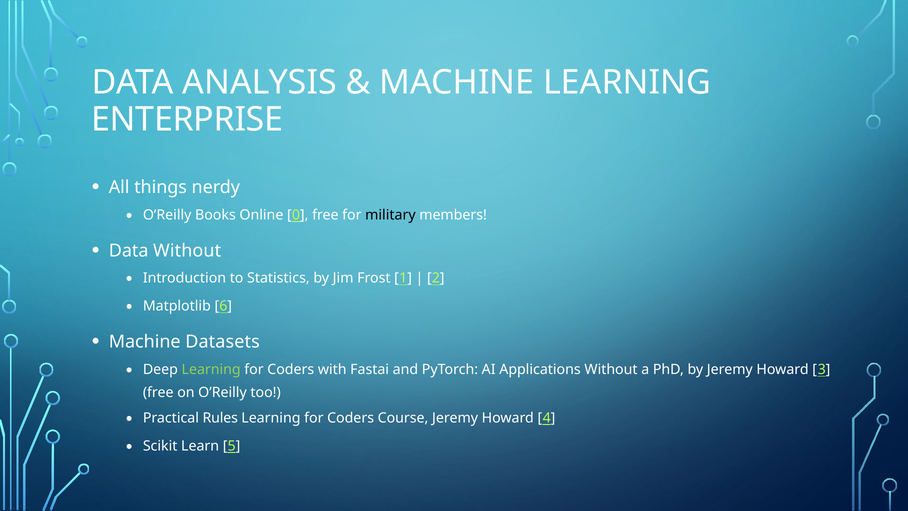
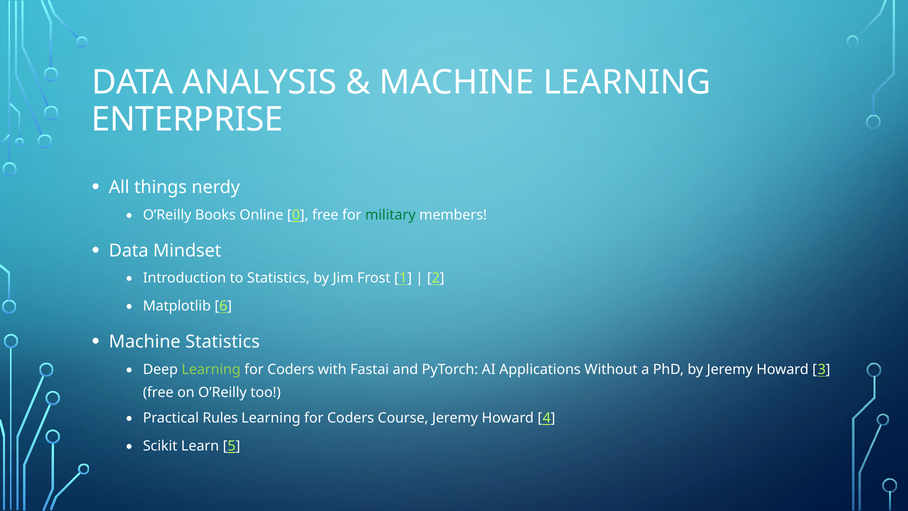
military colour: black -> green (390, 215)
Data Without: Without -> Mindset (187, 251)
Machine Datasets: Datasets -> Statistics (223, 342)
